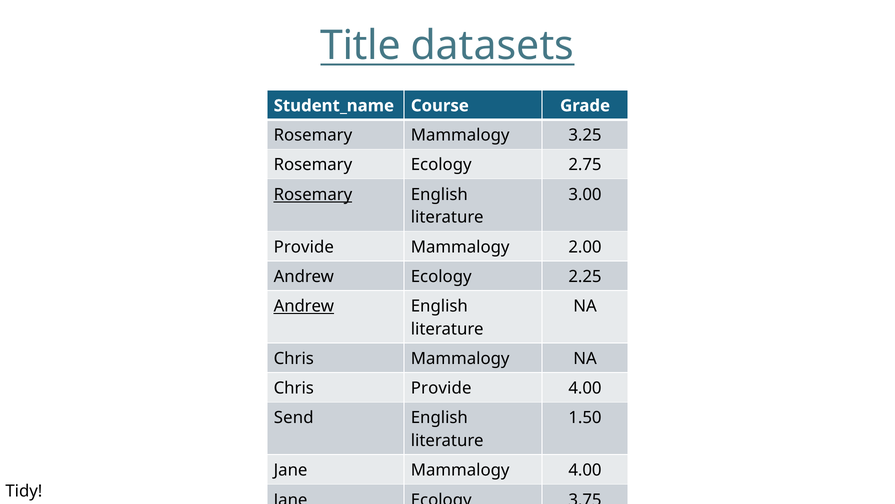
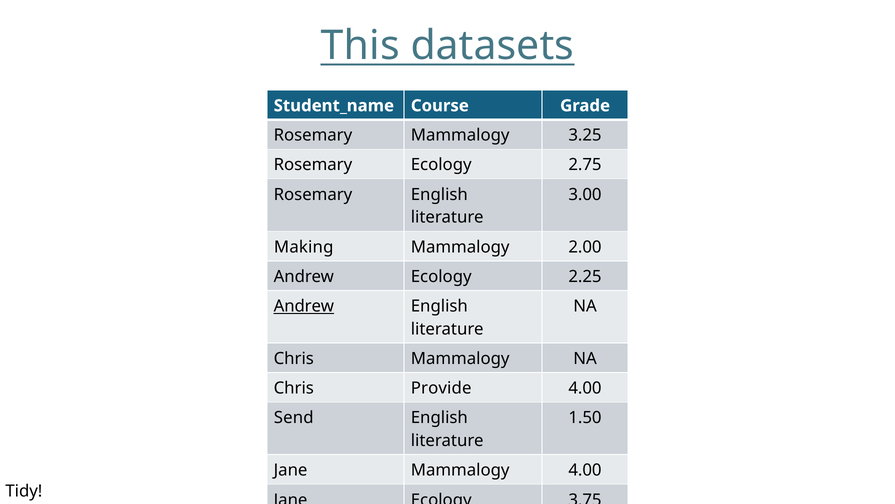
Title: Title -> This (360, 46)
Rosemary underline: present -> none (313, 194)
Provide: Provide -> Making (304, 247)
